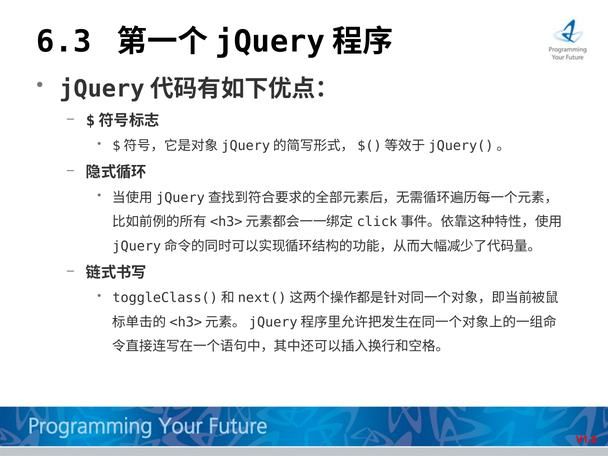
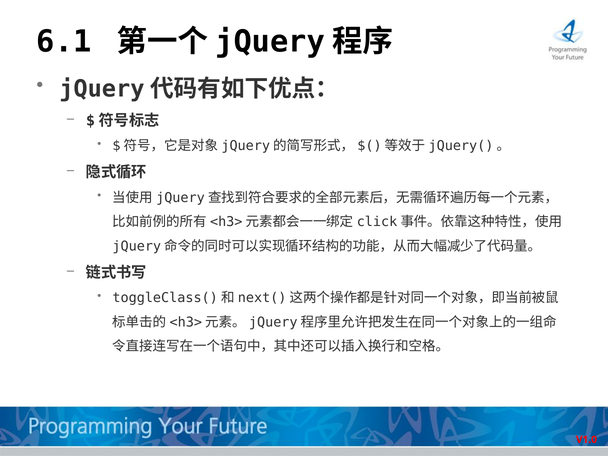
6.3: 6.3 -> 6.1 (64, 42)
